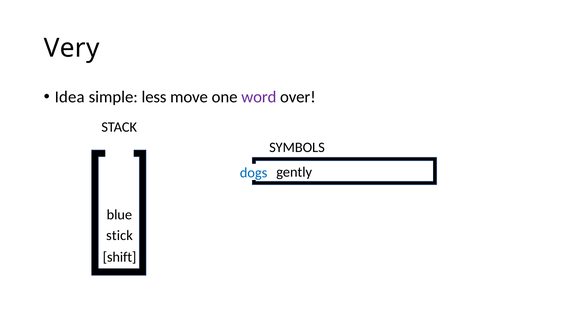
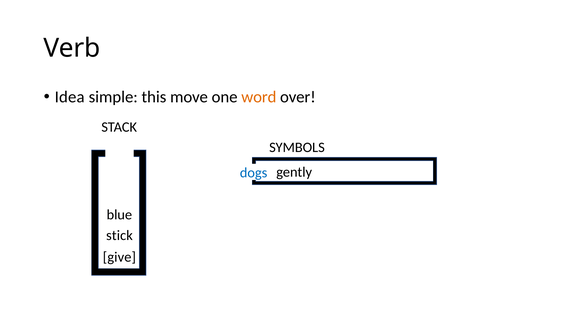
Very: Very -> Verb (72, 48)
less: less -> this (154, 97)
word colour: purple -> orange (259, 97)
shift: shift -> give (119, 257)
